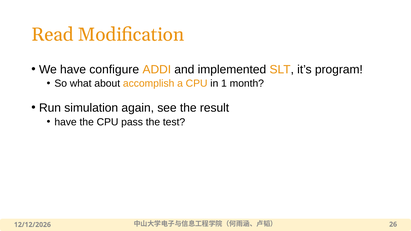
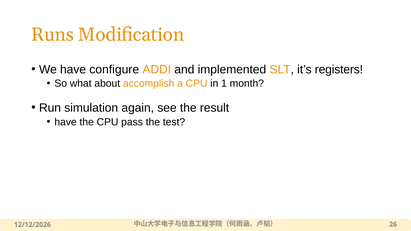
Read: Read -> Runs (52, 35)
program: program -> registers (339, 69)
